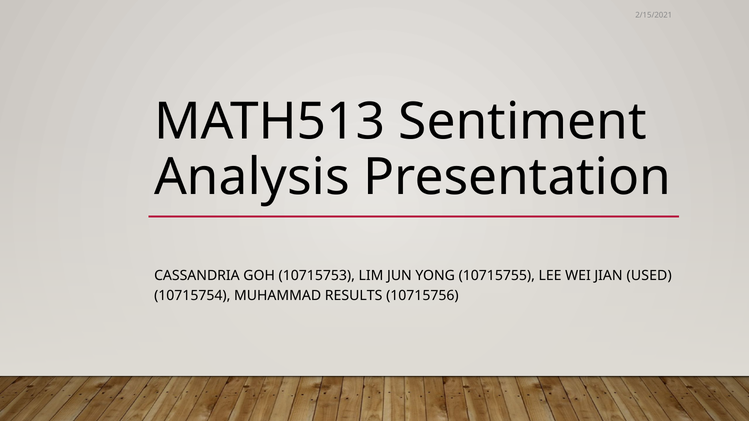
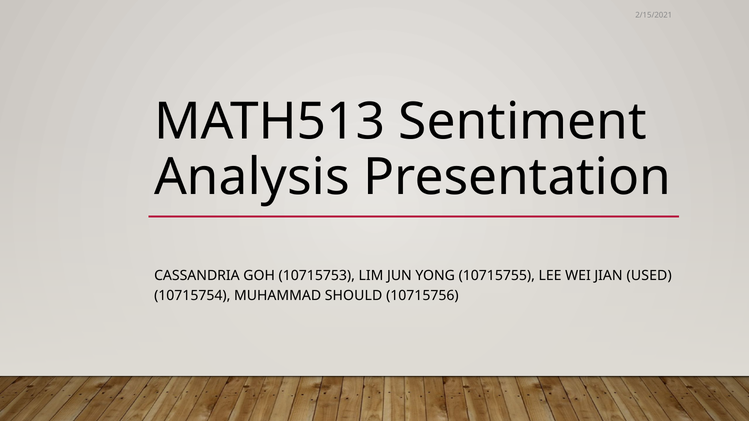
RESULTS: RESULTS -> SHOULD (354, 296)
